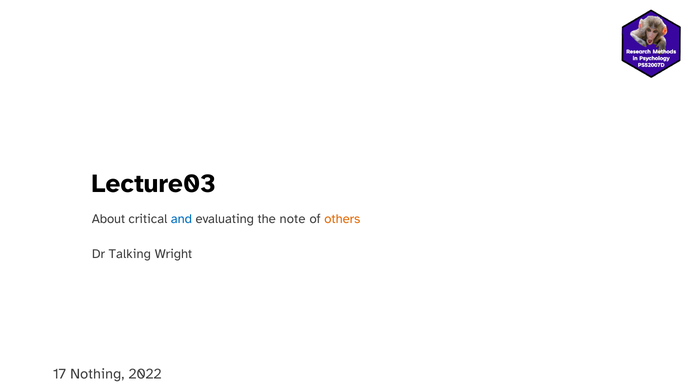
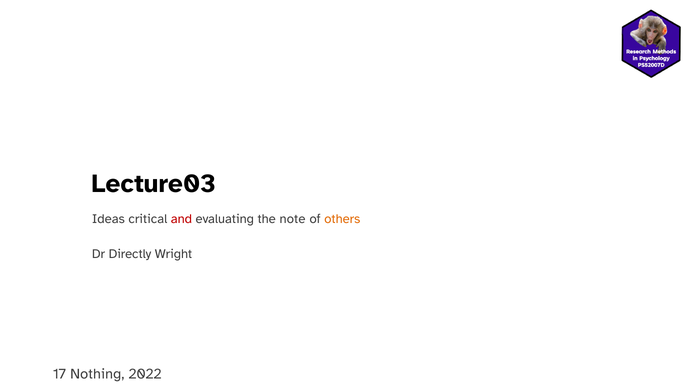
About: About -> Ideas (108, 219)
and colour: blue -> red (181, 219)
Talking: Talking -> Directly (130, 253)
